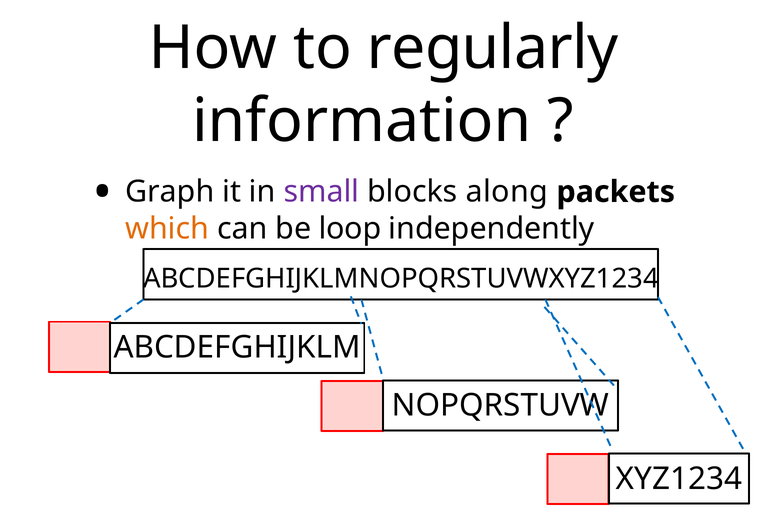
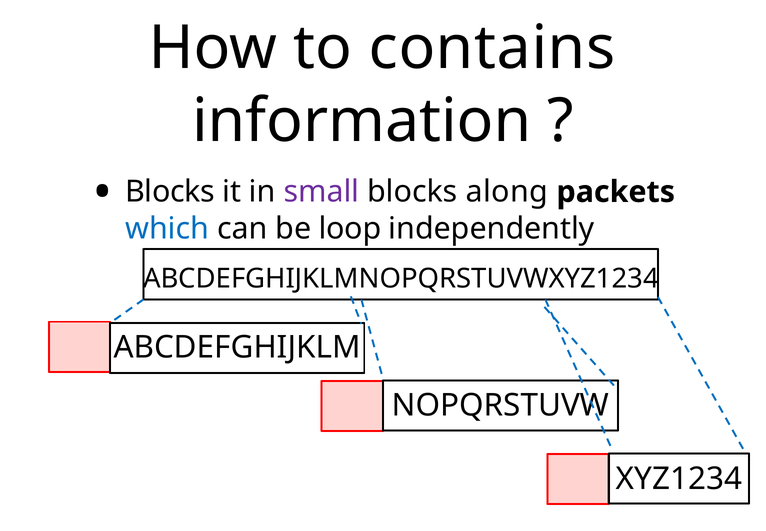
regularly: regularly -> contains (492, 48)
Graph: Graph -> Blocks (170, 192)
which colour: orange -> blue (167, 228)
